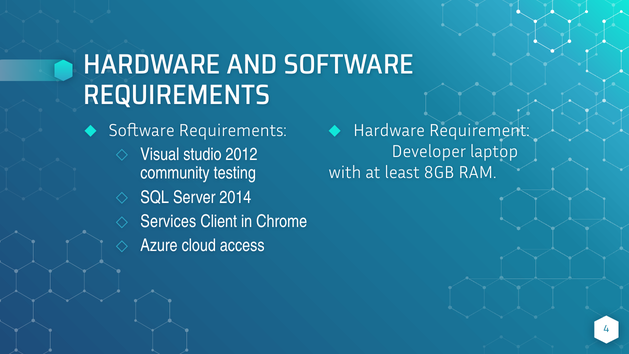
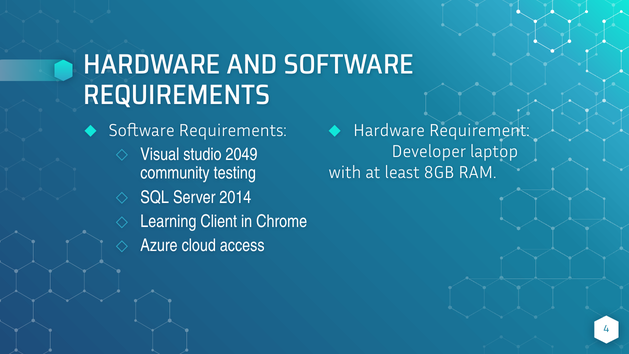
2012: 2012 -> 2049 (242, 154)
Services: Services -> Learning (168, 221)
